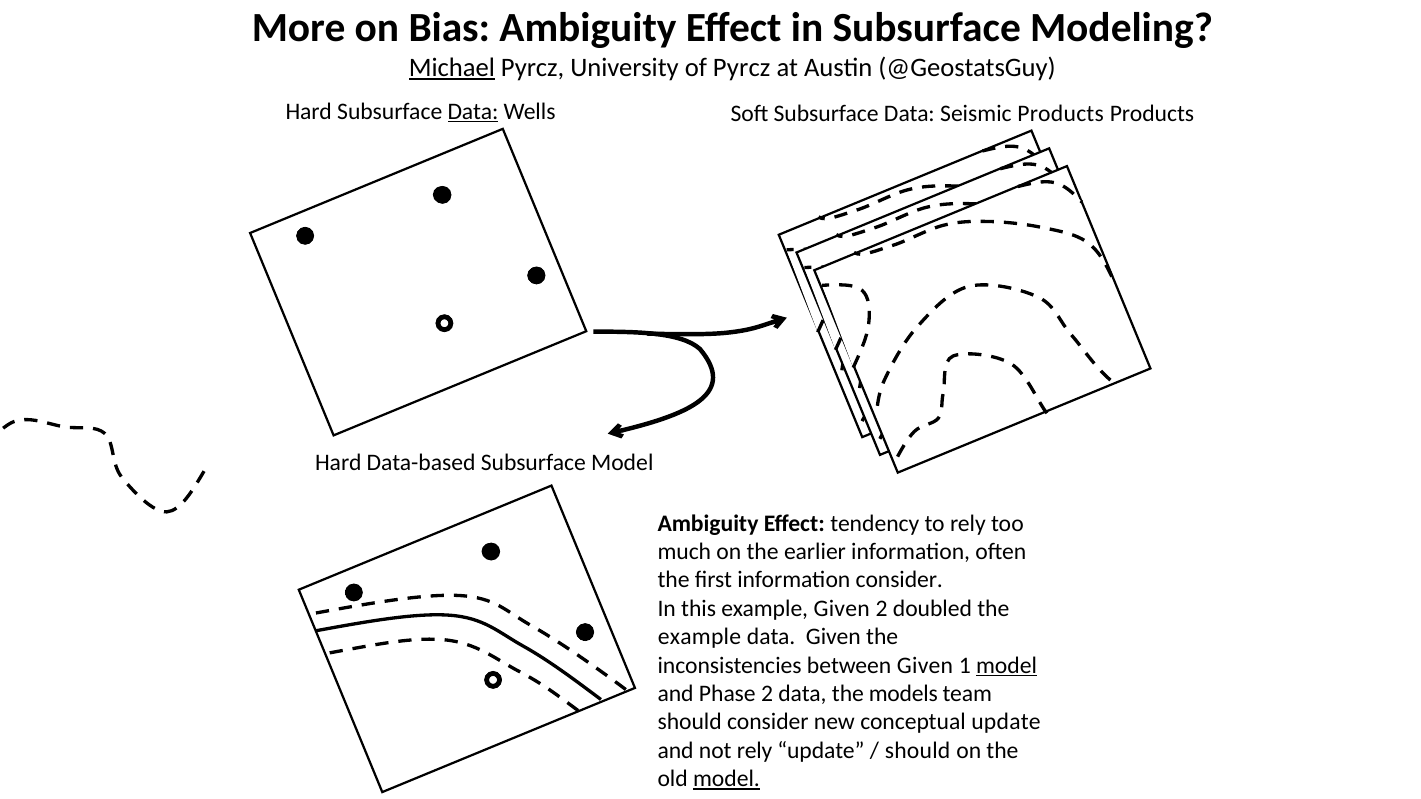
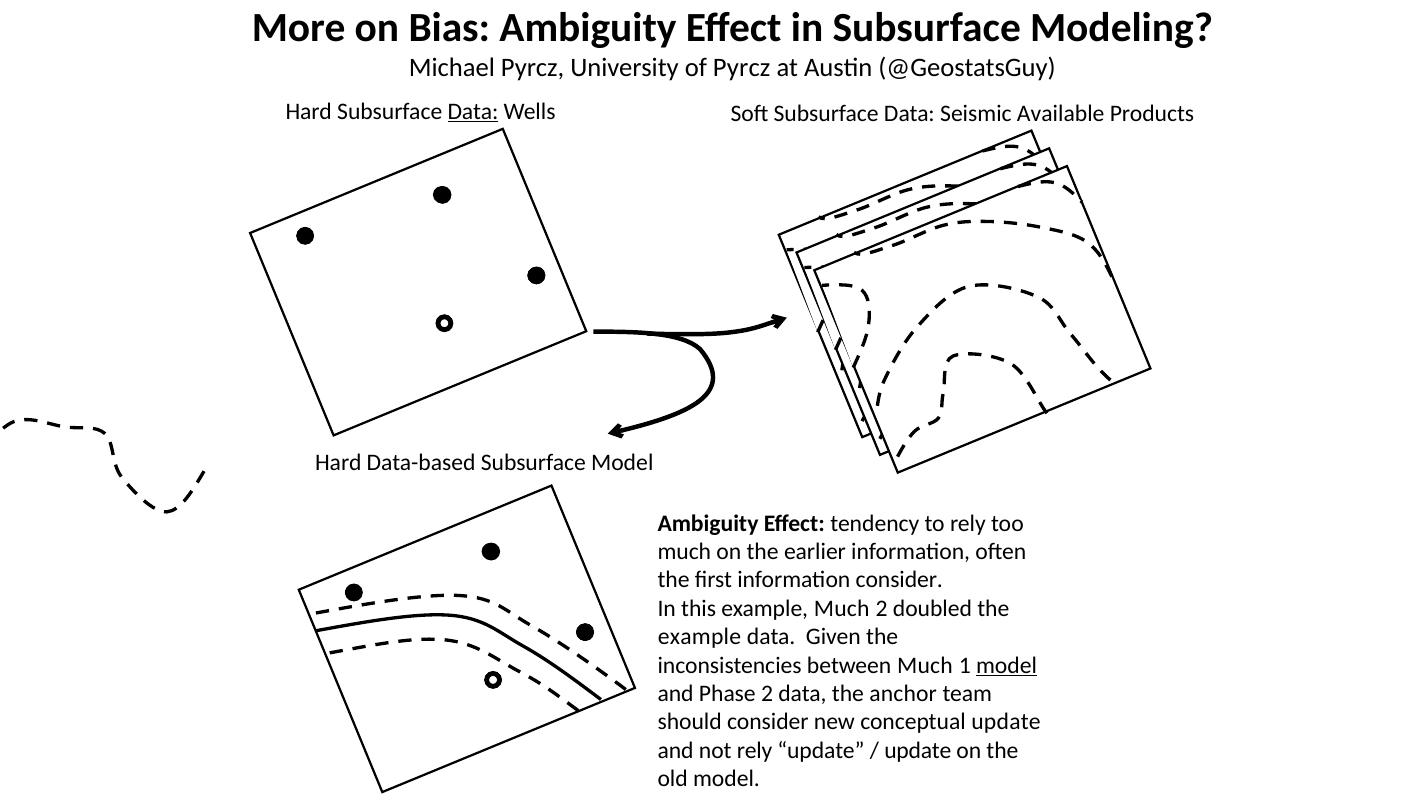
Michael underline: present -> none (452, 68)
Seismic Products: Products -> Available (1061, 114)
example Given: Given -> Much (842, 609)
between Given: Given -> Much (925, 666)
models: models -> anchor (903, 694)
should: should -> update (918, 751)
model underline: present -> none (726, 779)
